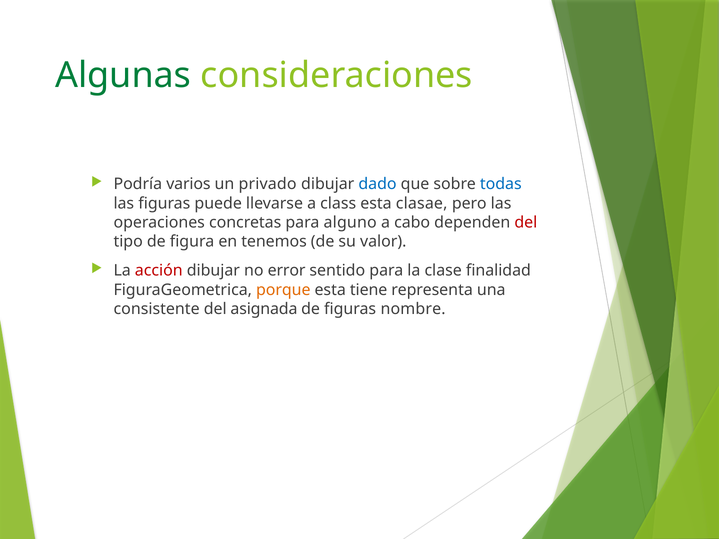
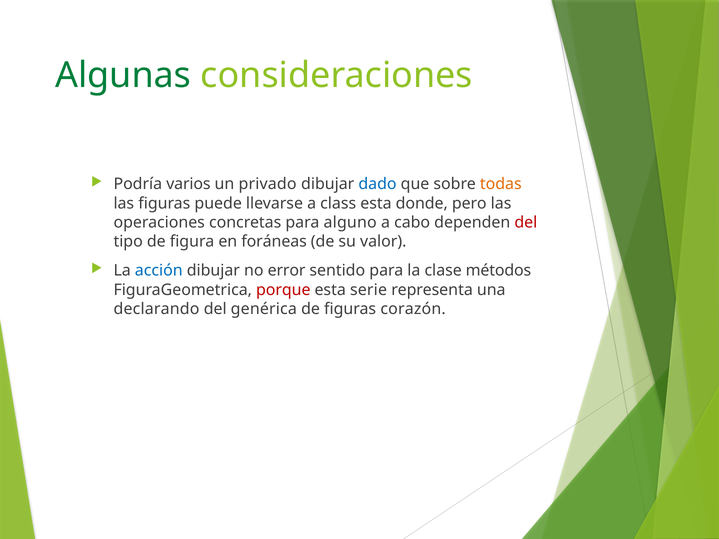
todas colour: blue -> orange (501, 184)
clasae: clasae -> donde (422, 203)
tenemos: tenemos -> foráneas (274, 242)
acción colour: red -> blue (159, 271)
finalidad: finalidad -> métodos (498, 271)
porque colour: orange -> red (283, 290)
tiene: tiene -> serie (369, 290)
consistente: consistente -> declarando (157, 309)
asignada: asignada -> genérica (264, 309)
nombre: nombre -> corazón (413, 309)
